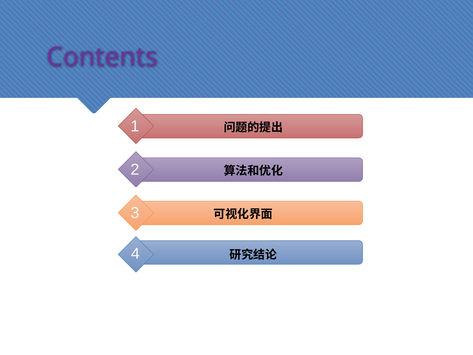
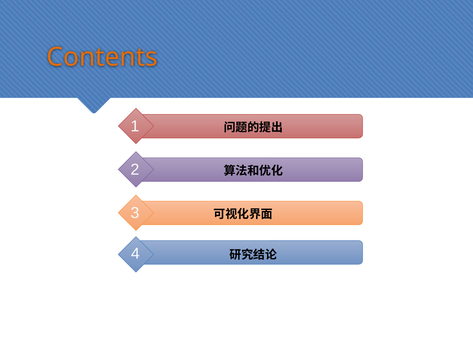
Contents colour: purple -> orange (102, 57)
